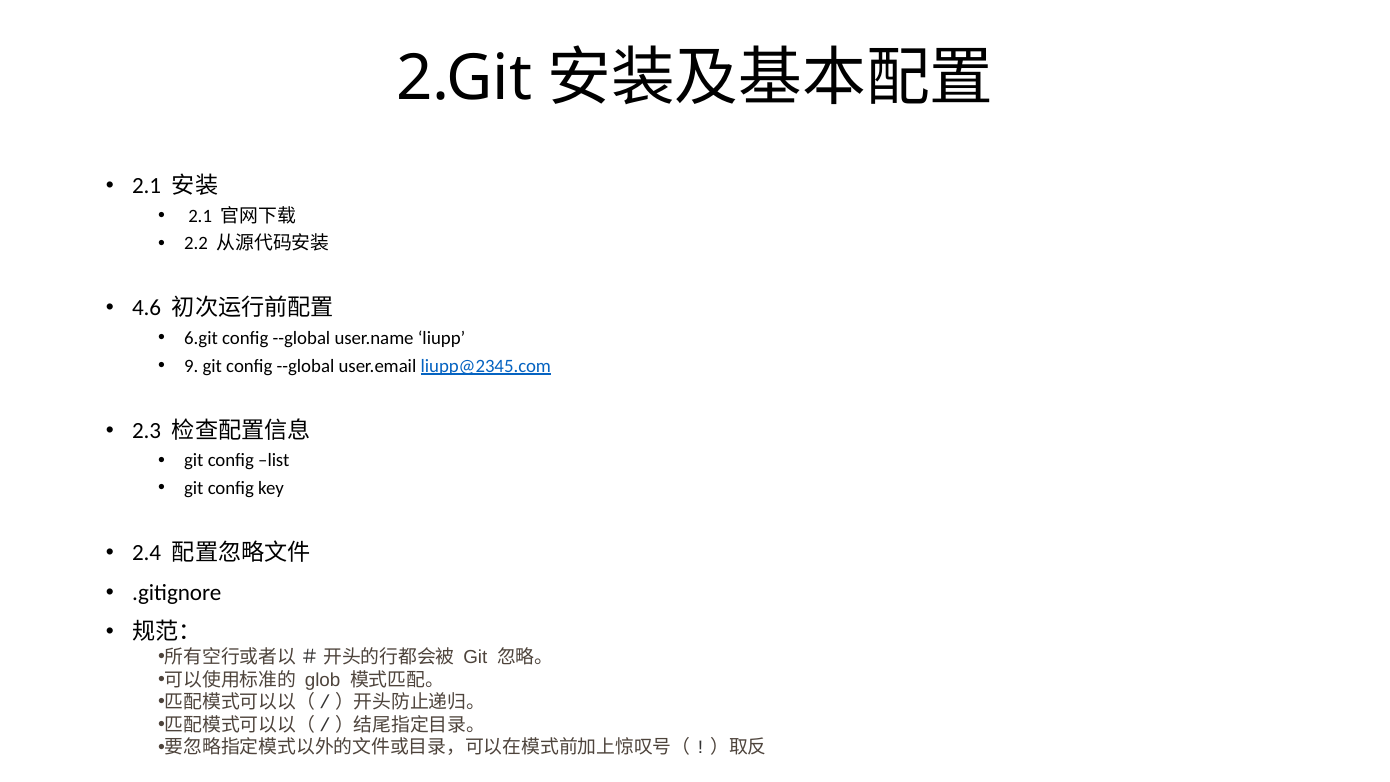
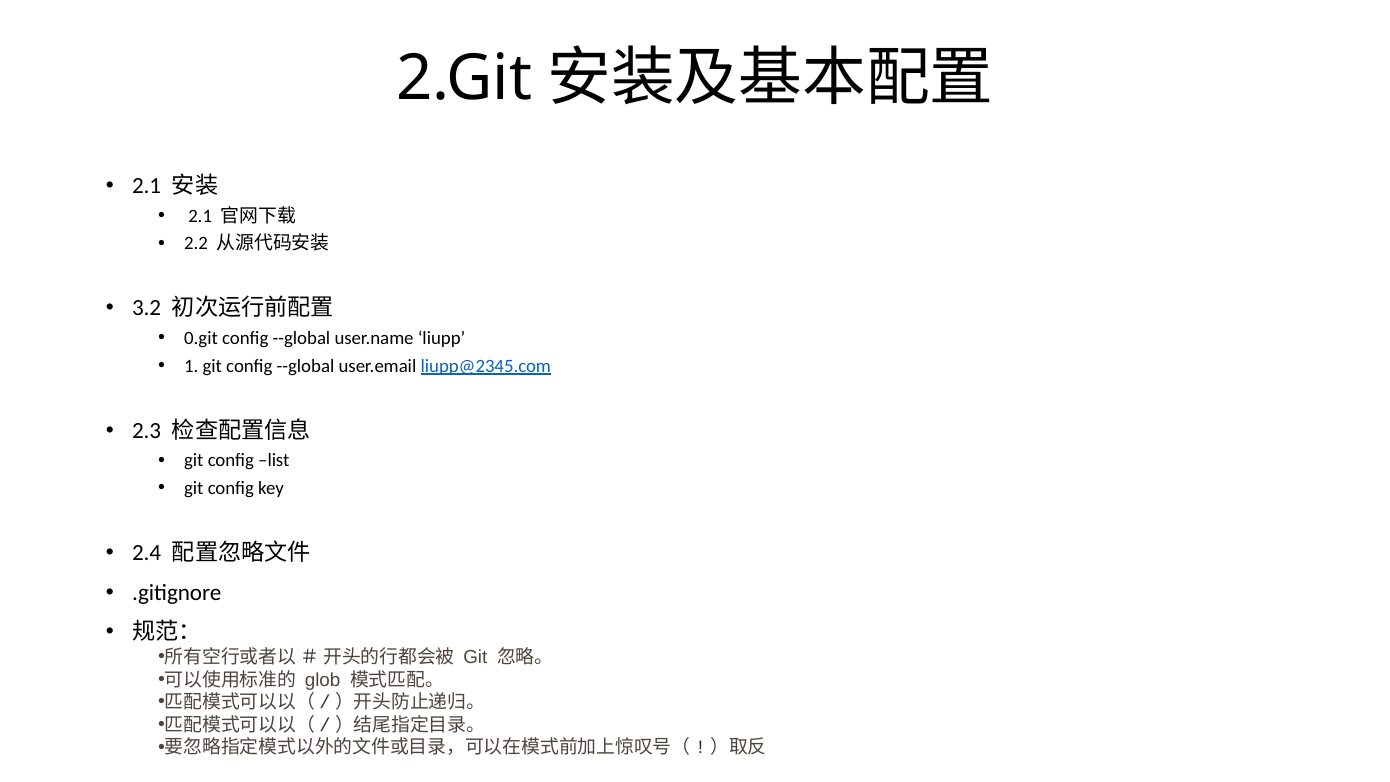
4.6: 4.6 -> 3.2 (147, 308)
6.git: 6.git -> 0.git (201, 338)
9: 9 -> 1 (191, 366)
